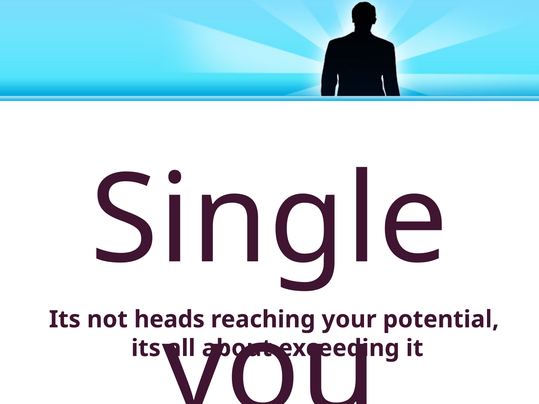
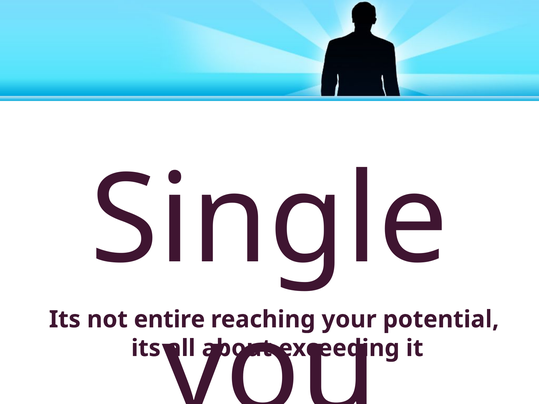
heads: heads -> entire (169, 320)
